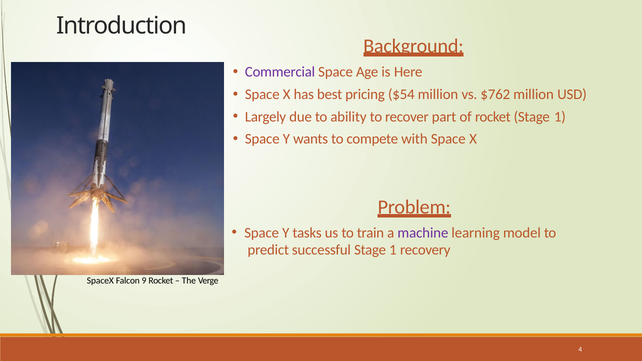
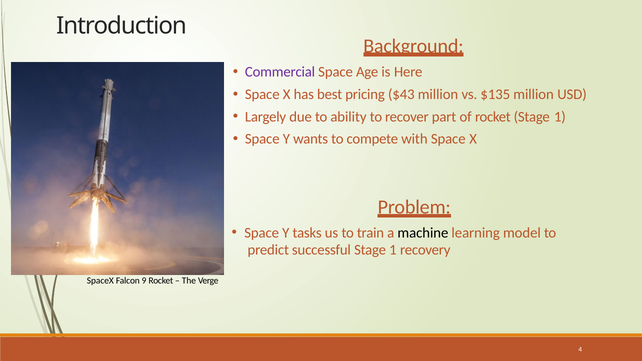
$54: $54 -> $43 (401, 94)
$762: $762 -> $135 (495, 94)
machine colour: purple -> black (423, 233)
